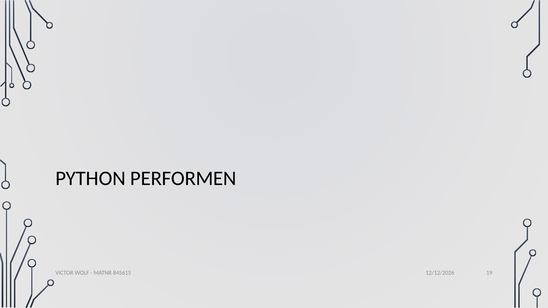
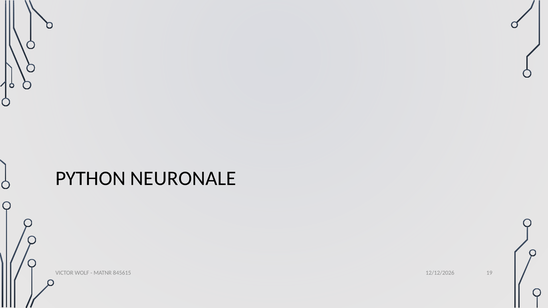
PERFORMEN: PERFORMEN -> NEURONALE (183, 179)
